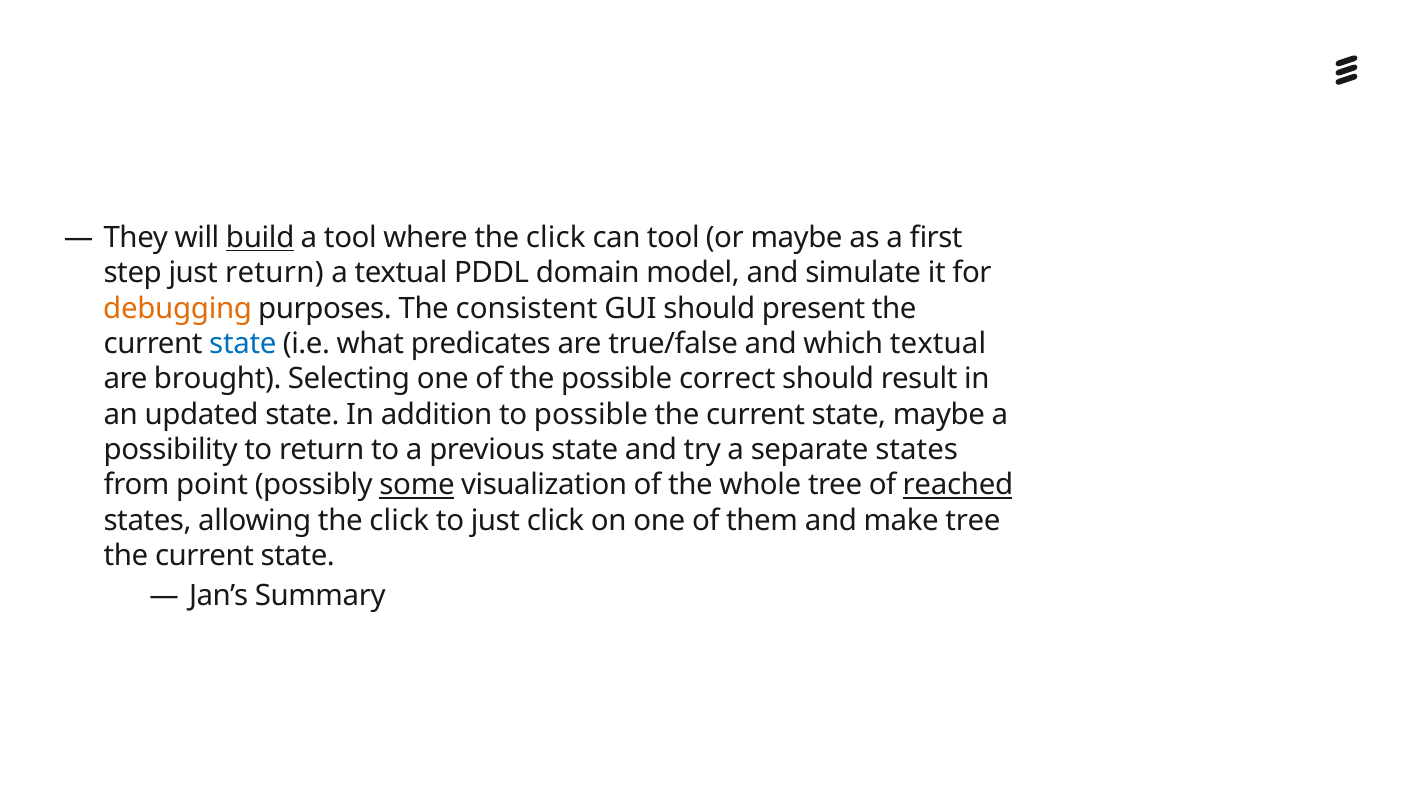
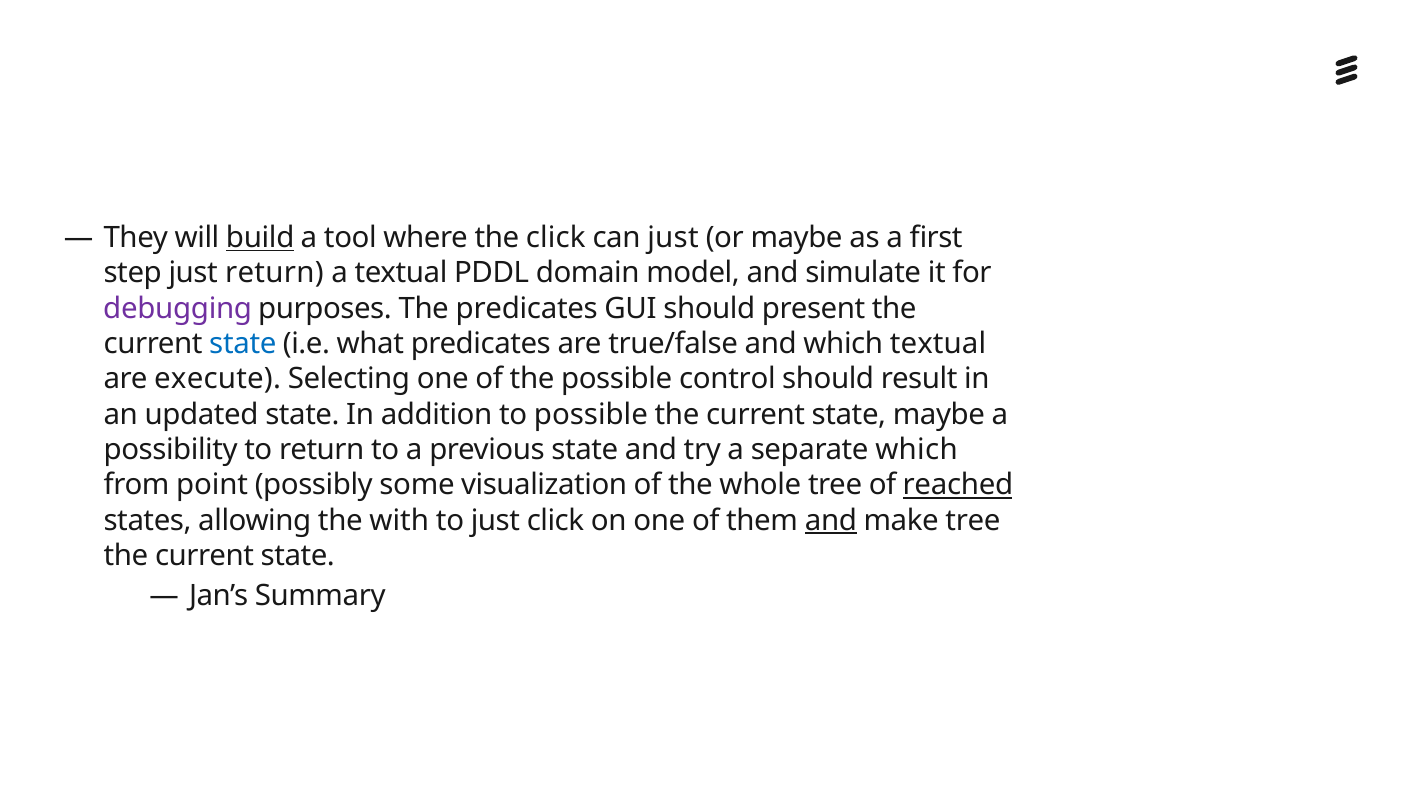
can tool: tool -> just (673, 238)
debugging colour: orange -> purple (178, 308)
The consistent: consistent -> predicates (527, 308)
brought: brought -> execute (218, 379)
correct: correct -> control (727, 379)
separate states: states -> which (917, 450)
some underline: present -> none (417, 485)
allowing the click: click -> with (399, 520)
and underline: none -> present (831, 520)
